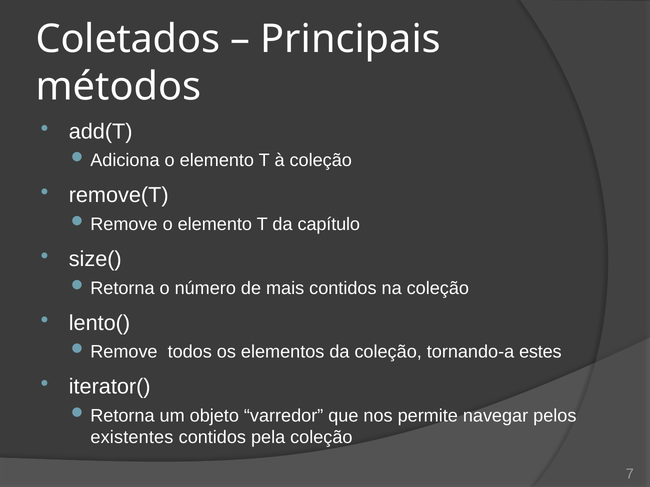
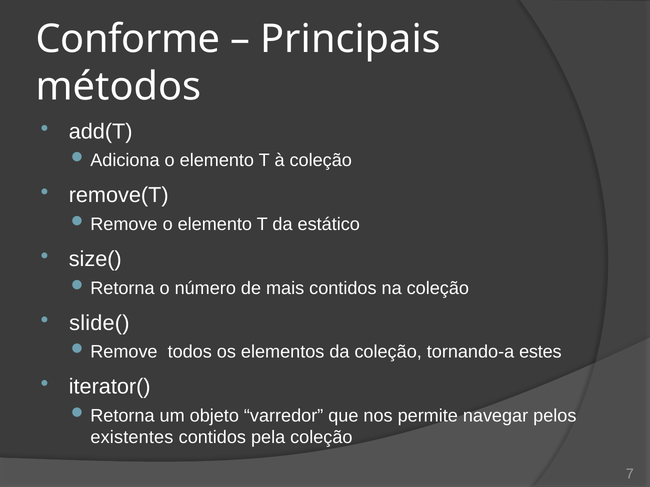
Coletados: Coletados -> Conforme (128, 39)
capítulo: capítulo -> estático (329, 224)
lento(: lento( -> slide( (99, 323)
